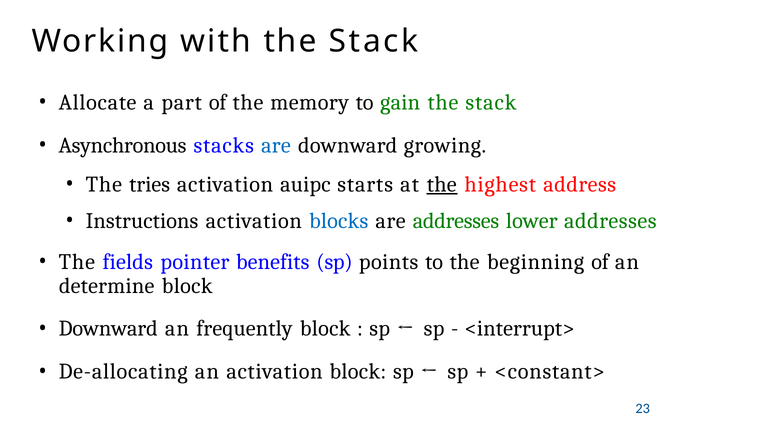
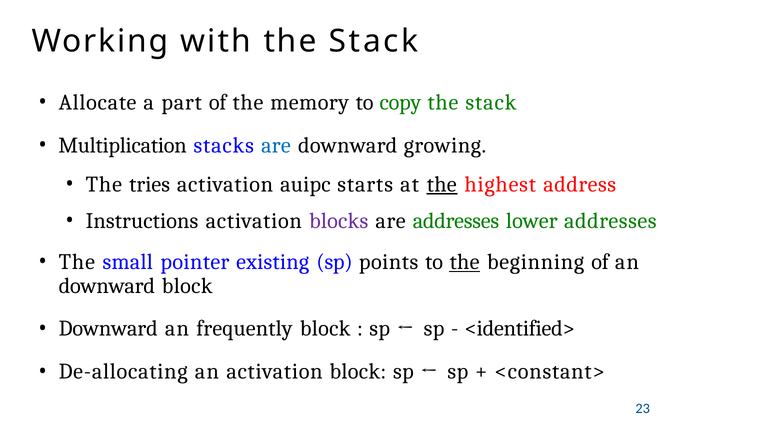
gain: gain -> copy (400, 102)
Asynchronous: Asynchronous -> Multiplication (123, 146)
blocks colour: blue -> purple (339, 221)
fields: fields -> small (128, 262)
benefits: benefits -> existing (273, 262)
the underline: none -> present (465, 262)
determine: determine -> downward (107, 286)
<interrupt>: <interrupt> -> <identified> (520, 329)
